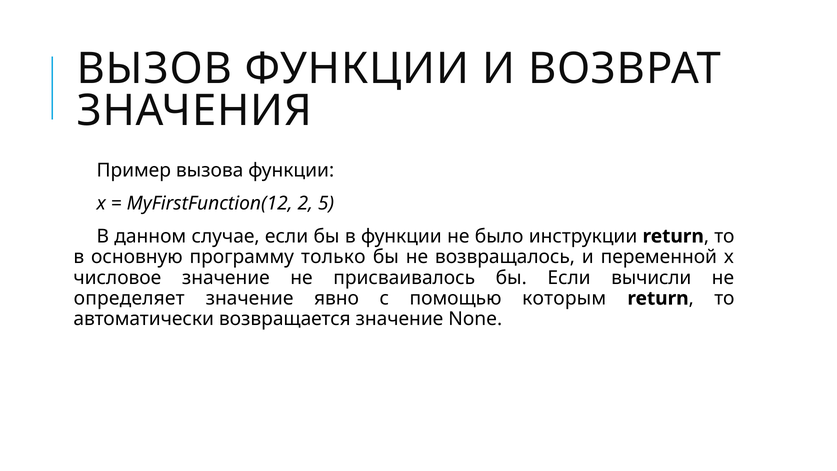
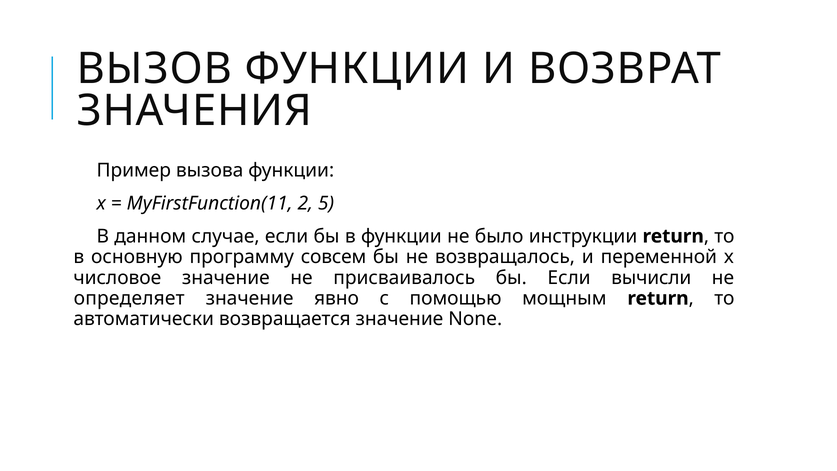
MyFirstFunction(12: MyFirstFunction(12 -> MyFirstFunction(11 (210, 203)
только: только -> совсем (334, 257)
которым: которым -> мощным (564, 298)
